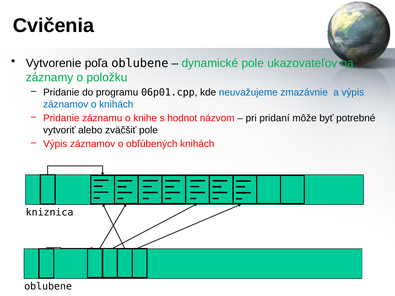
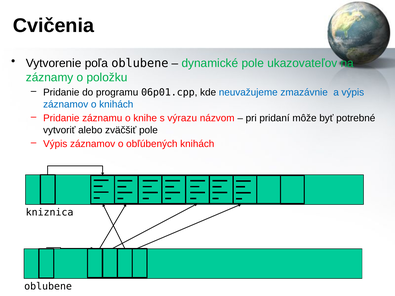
hodnot: hodnot -> výrazu (182, 118)
